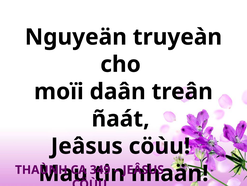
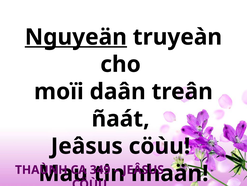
Nguyeän underline: none -> present (76, 37)
